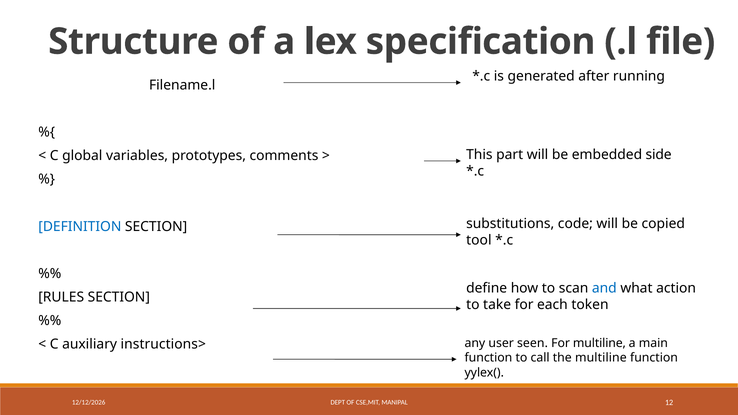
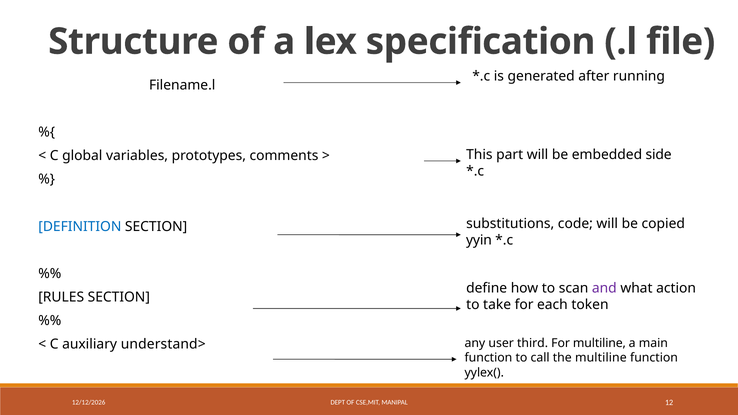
tool: tool -> yyin (479, 240)
and colour: blue -> purple (604, 288)
seen: seen -> third (533, 343)
instructions>: instructions> -> understand> (163, 344)
